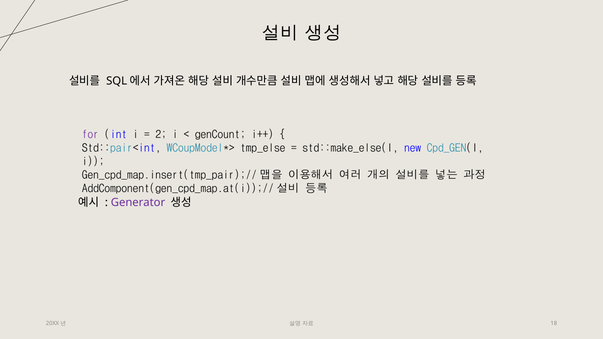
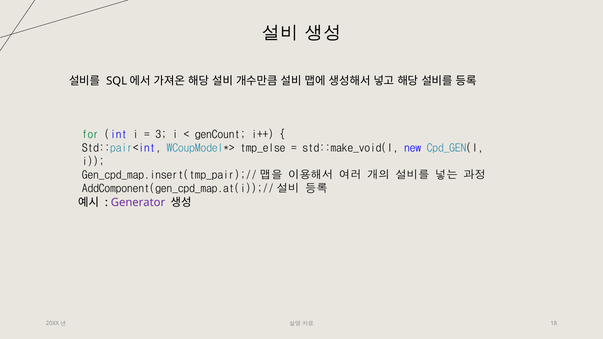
for colour: purple -> green (90, 134)
2: 2 -> 3 (161, 134)
std::make_else(I: std::make_else(I -> std::make_void(I (350, 148)
